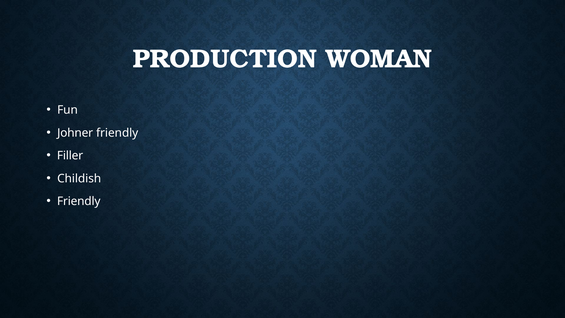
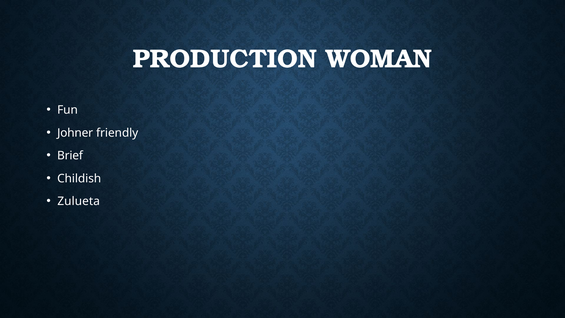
Filler: Filler -> Brief (70, 156)
Friendly: Friendly -> Zulueta (79, 201)
